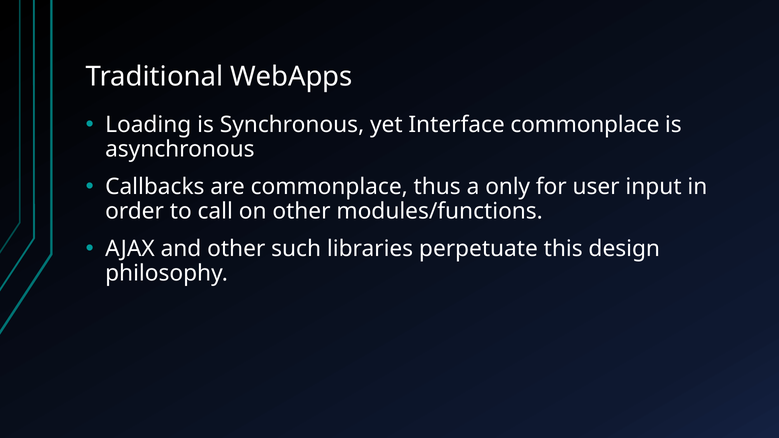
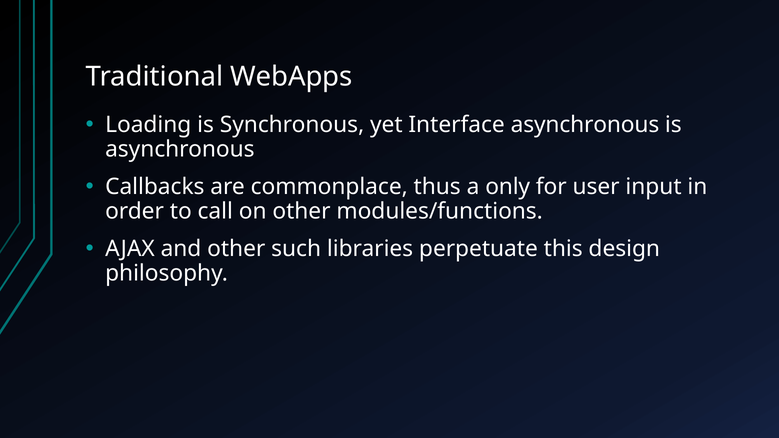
Interface commonplace: commonplace -> asynchronous (585, 125)
